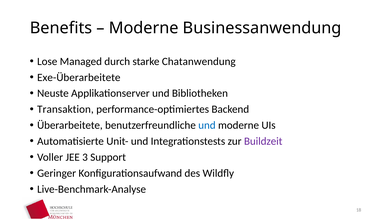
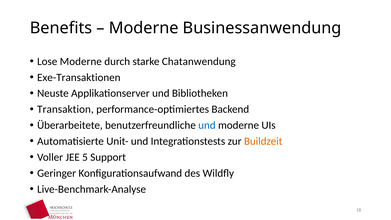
Lose Managed: Managed -> Moderne (81, 61)
Exe-Überarbeitete: Exe-Überarbeitete -> Exe-Transaktionen (79, 77)
Buildzeit colour: purple -> orange (263, 141)
3: 3 -> 5 (85, 157)
